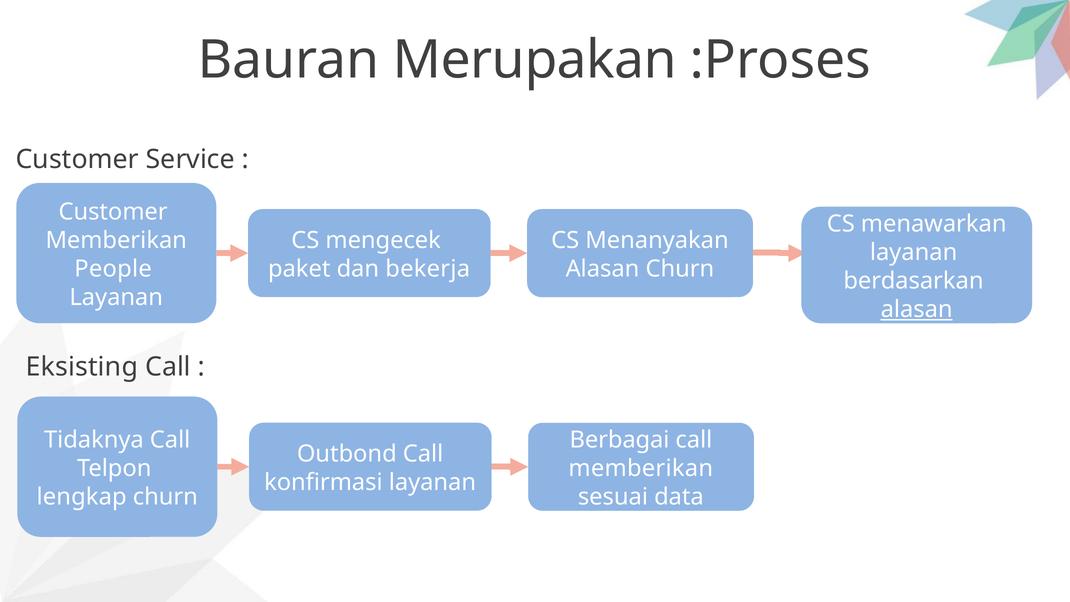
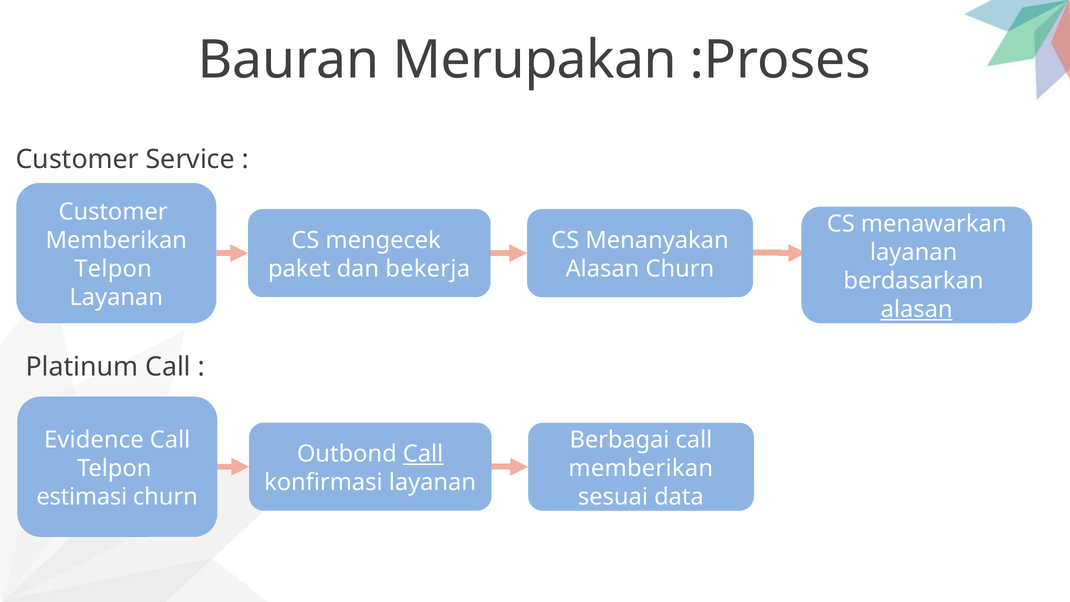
People: People -> Telpon (113, 269)
Eksisting: Eksisting -> Platinum (82, 367)
Tidaknya: Tidaknya -> Evidence (94, 440)
Call underline: none -> present (423, 454)
lengkap: lengkap -> estimasi (82, 497)
